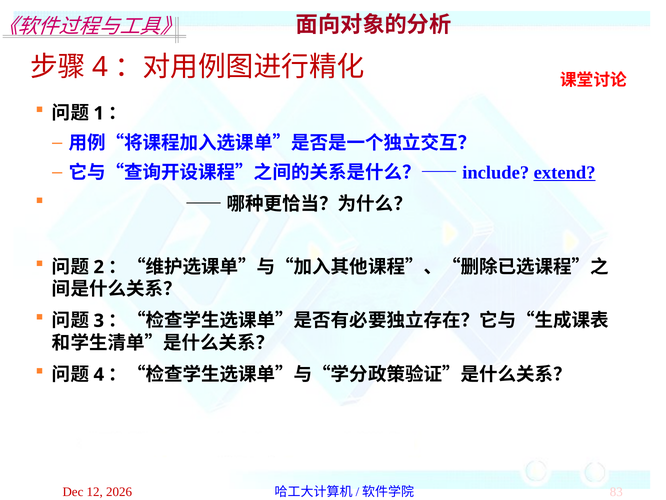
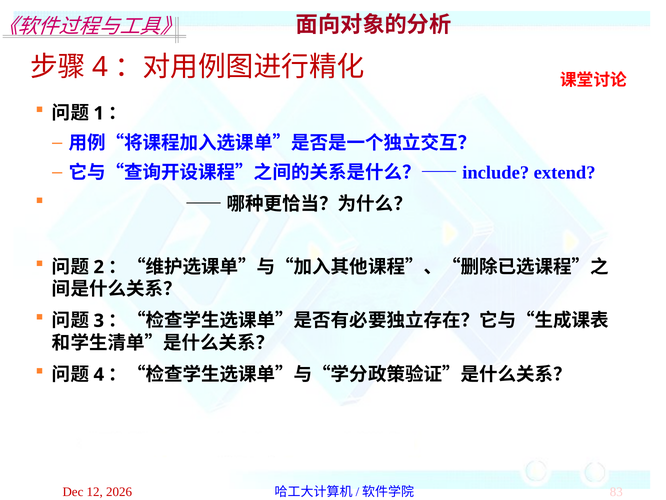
extend underline: present -> none (565, 172)
